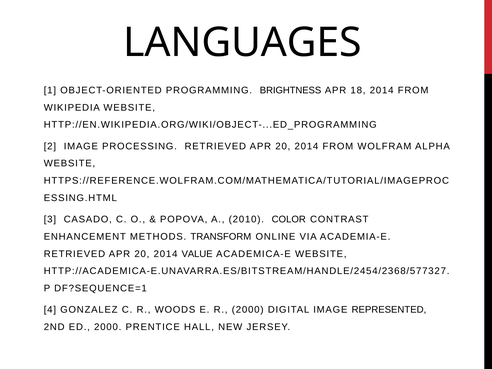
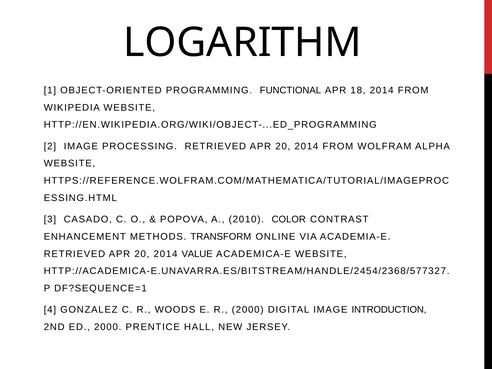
LANGUAGES: LANGUAGES -> LOGARITHM (242, 43)
BRIGHTNESS: BRIGHTNESS -> FUNCTIONAL (290, 90)
REPRESENTED: REPRESENTED -> INTRODUCTION (389, 310)
